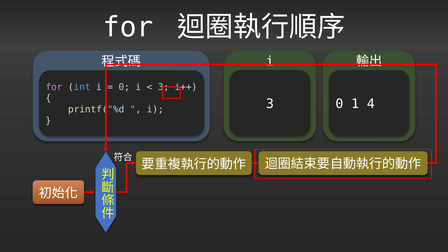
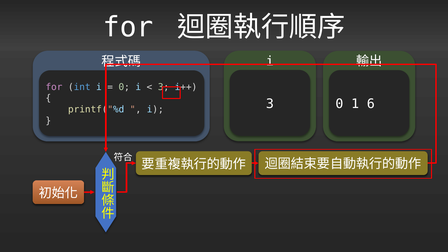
4: 4 -> 6 (371, 104)
